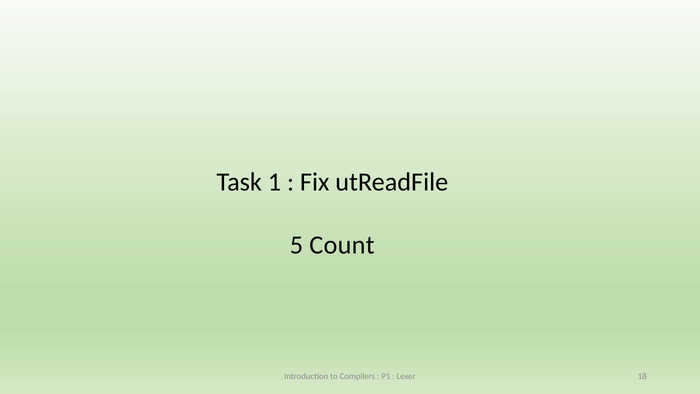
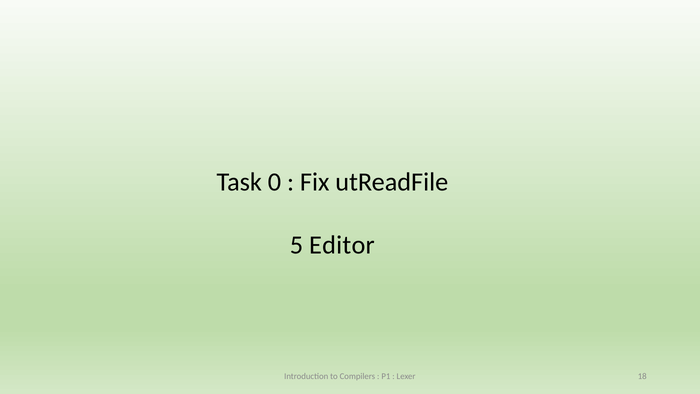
1: 1 -> 0 (274, 182)
Count: Count -> Editor (342, 245)
